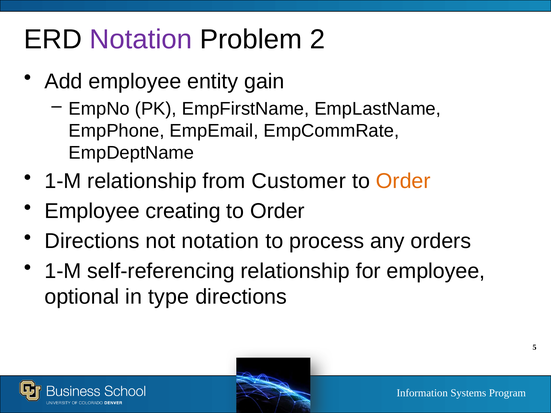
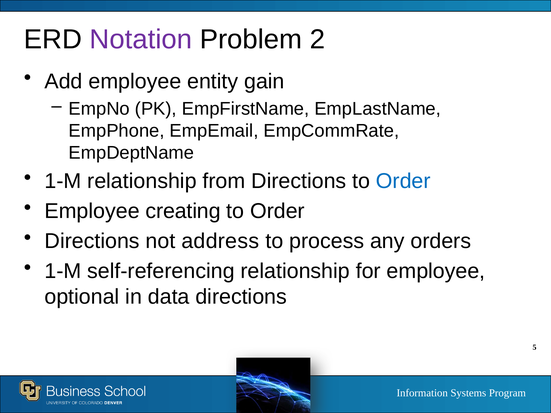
from Customer: Customer -> Directions (299, 181)
Order colour: orange -> blue (403, 181)
not notation: notation -> address (220, 241)
type: type -> data (169, 297)
